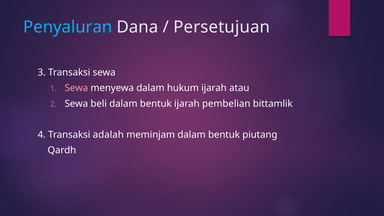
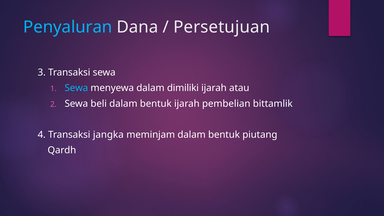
Sewa colour: pink -> light blue (76, 88)
hukum: hukum -> dimiliki (183, 88)
adalah: adalah -> jangka (108, 135)
